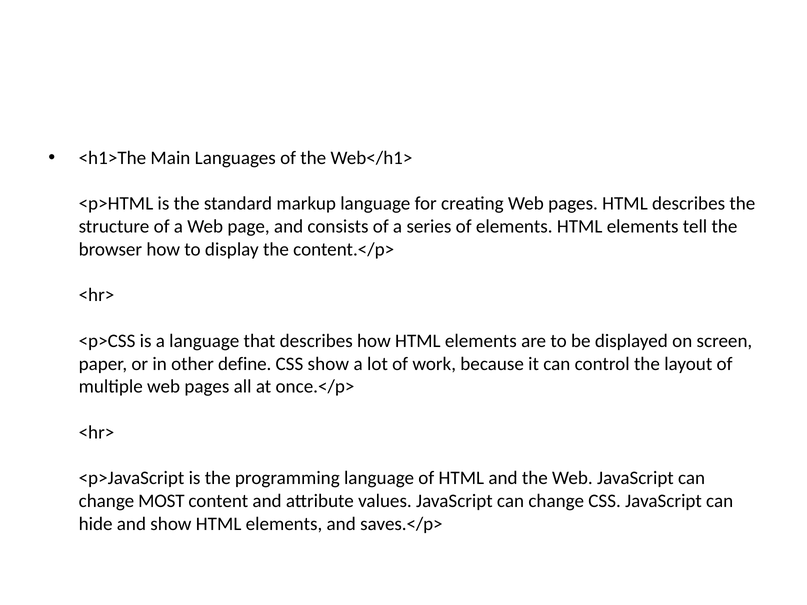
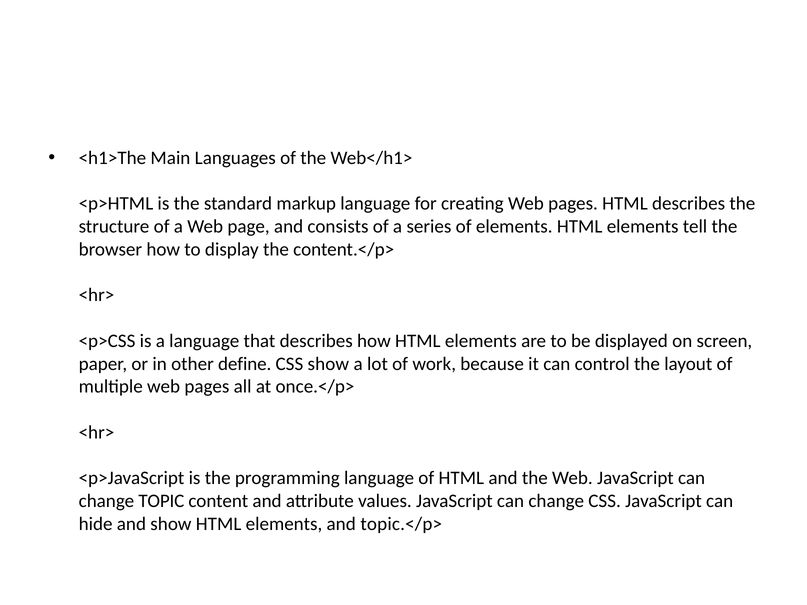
MOST: MOST -> TOPIC (161, 501)
saves.</p>: saves.</p> -> topic.</p> (401, 524)
